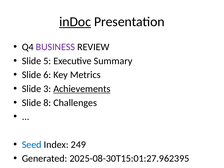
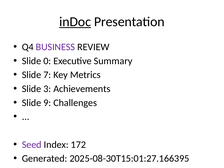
5: 5 -> 0 (47, 61)
6: 6 -> 7 (47, 75)
Achievements underline: present -> none (82, 89)
8: 8 -> 9 (47, 103)
Seed colour: blue -> purple (32, 145)
249: 249 -> 172 (78, 145)
2025-08-30T15:01:27.962395: 2025-08-30T15:01:27.962395 -> 2025-08-30T15:01:27.166395 (129, 159)
